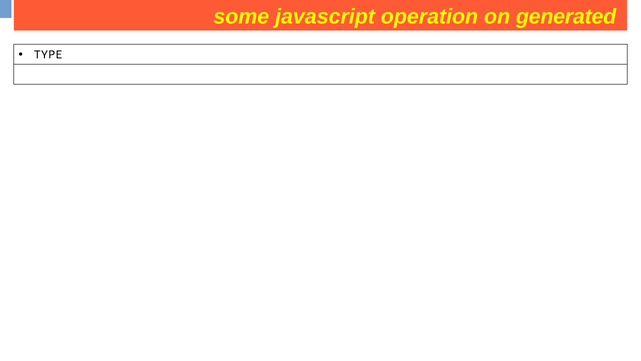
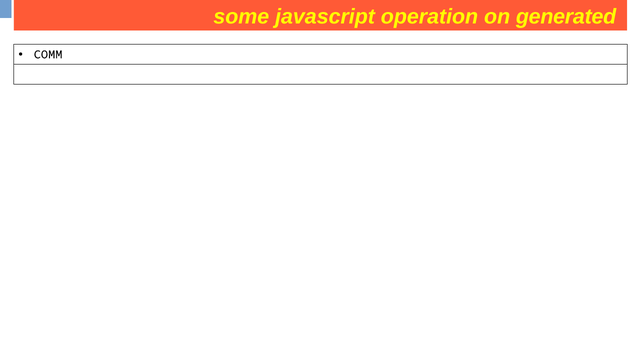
TYPE: TYPE -> COMM (48, 54)
